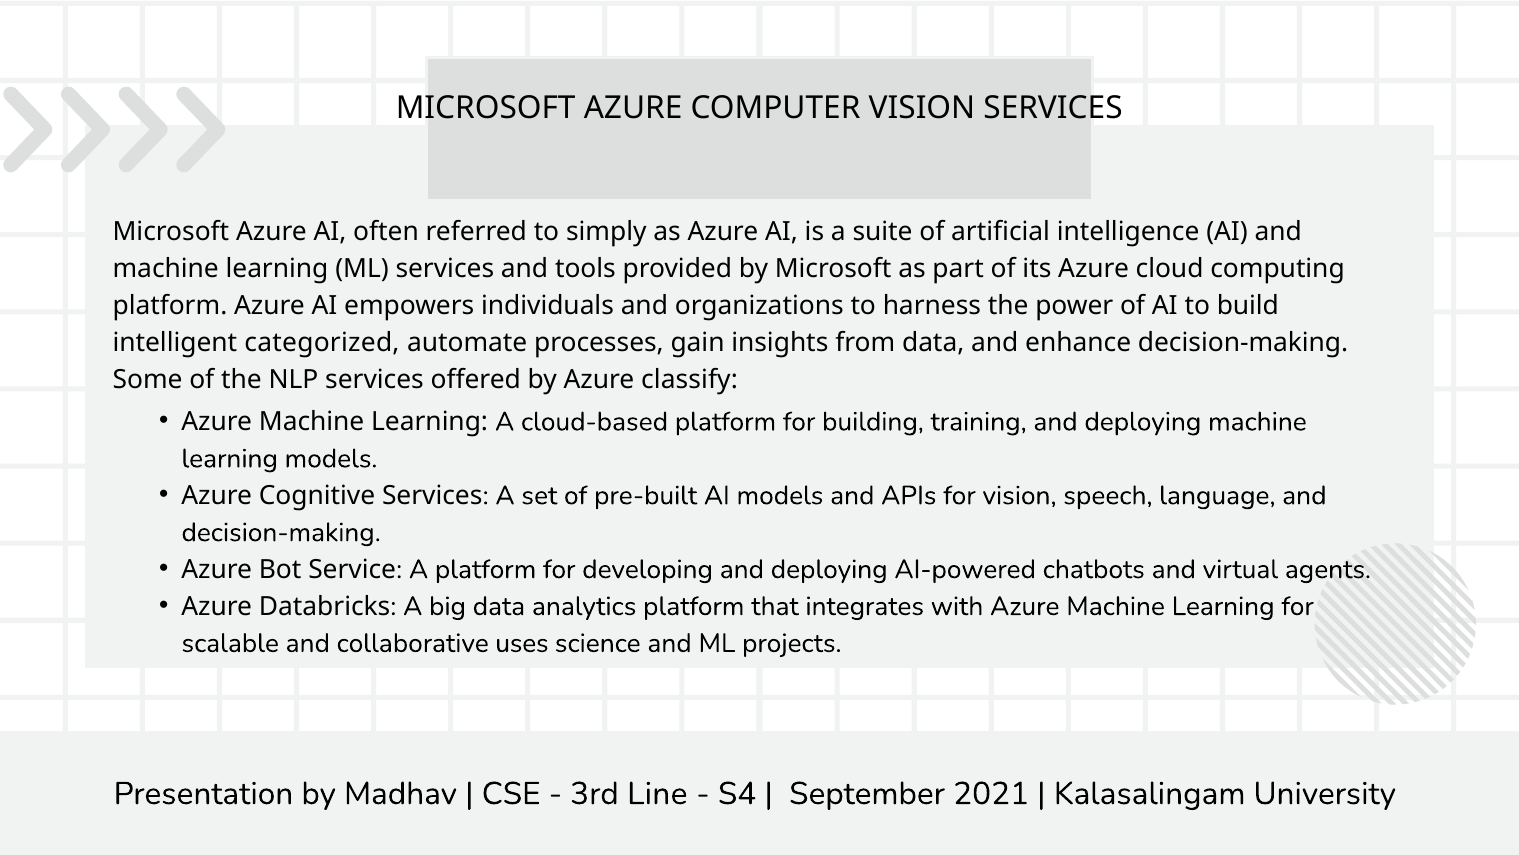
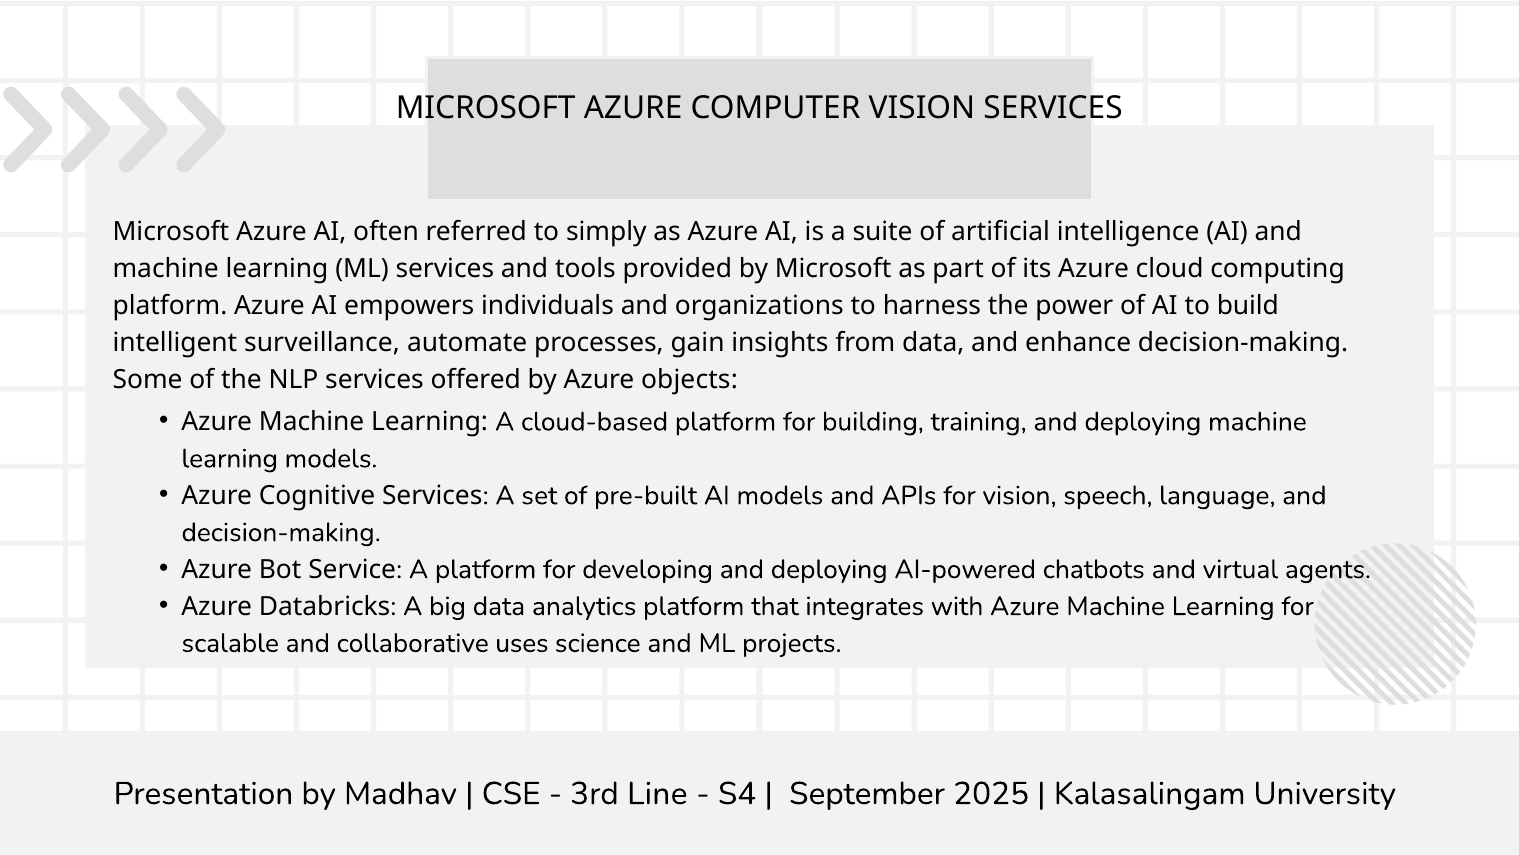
categorized: categorized -> surveillance (322, 343)
classify: classify -> objects (689, 380)
2021: 2021 -> 2025 (991, 793)
